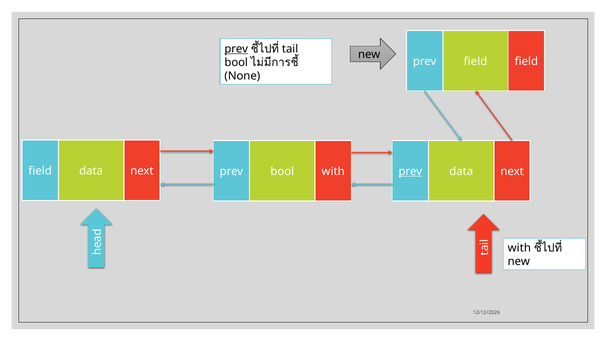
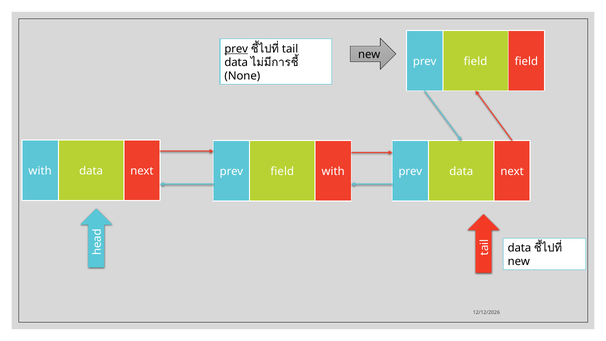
bool: bool -> data (236, 62)
field: field -> with (40, 171)
bool: bool -> field (282, 171)
prev underline: present -> none (410, 171)
with: with -> data (519, 248)
